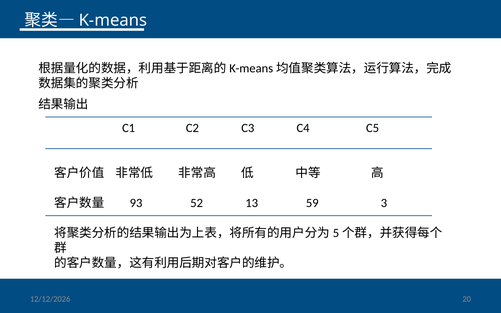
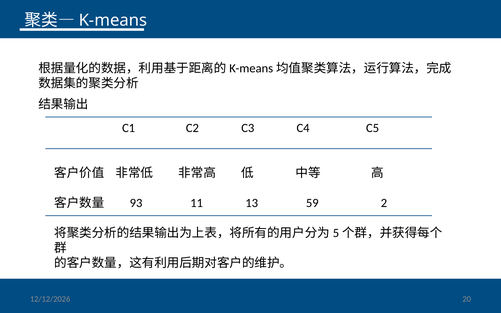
52: 52 -> 11 (197, 203)
3: 3 -> 2 (384, 203)
